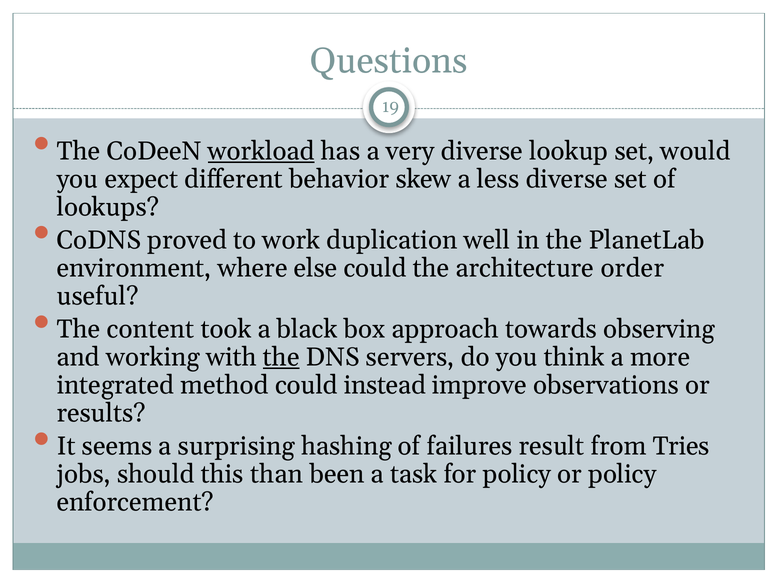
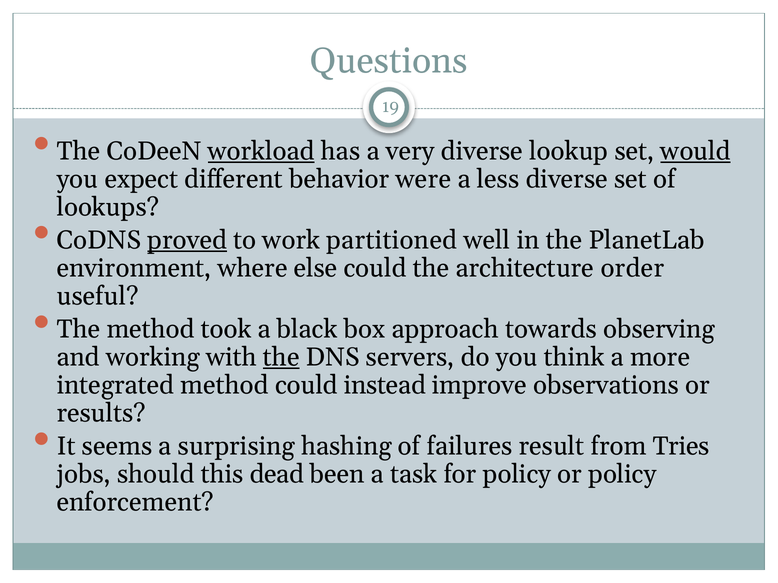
would underline: none -> present (696, 151)
skew: skew -> were (423, 179)
proved underline: none -> present (187, 240)
duplication: duplication -> partitioned (392, 240)
The content: content -> method (151, 330)
than: than -> dead (277, 475)
